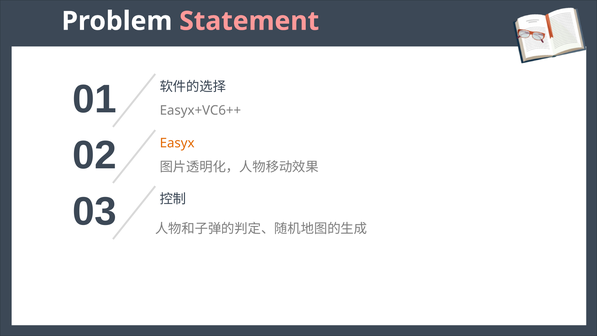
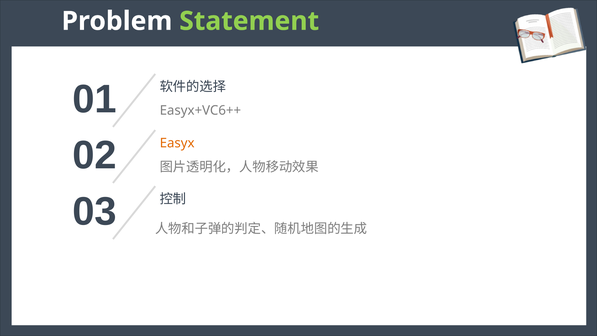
Statement colour: pink -> light green (249, 21)
